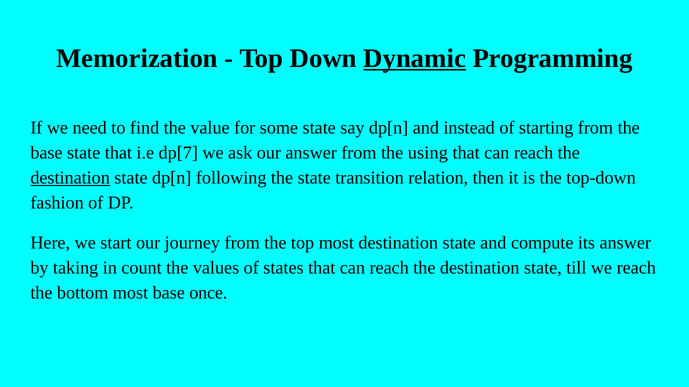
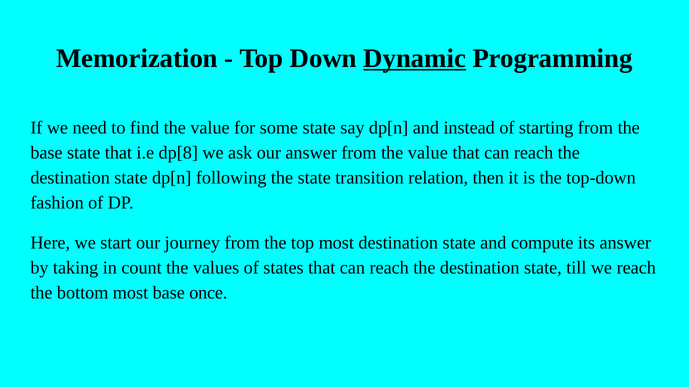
dp[7: dp[7 -> dp[8 (178, 153)
from the using: using -> value (428, 153)
destination underline: present -> none (70, 178)
